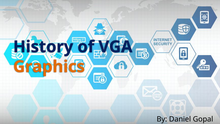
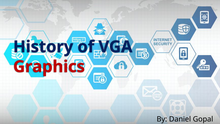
Graphics colour: orange -> red (49, 67)
